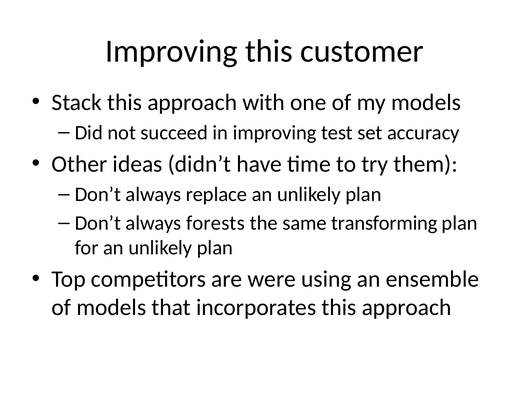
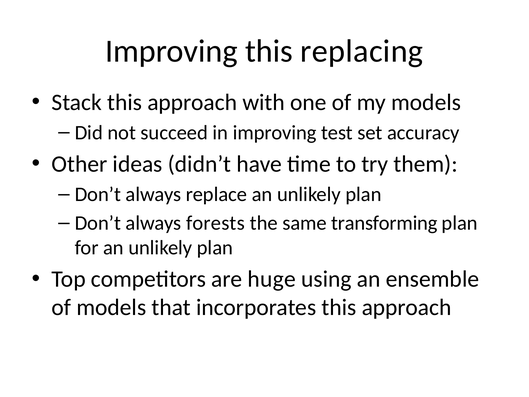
customer: customer -> replacing (362, 51)
were: were -> huge (272, 279)
